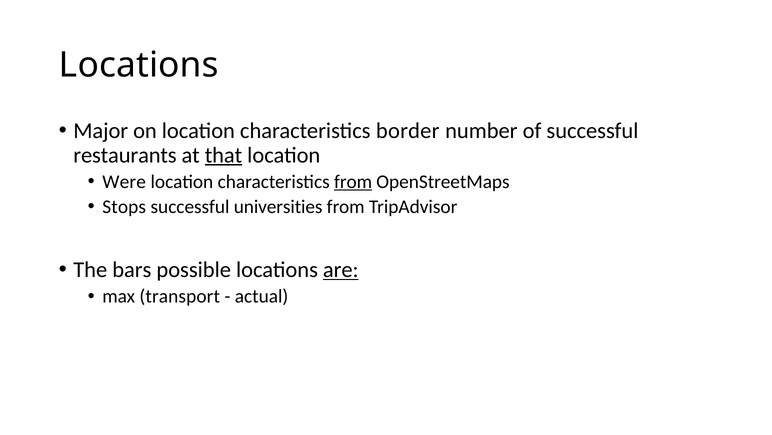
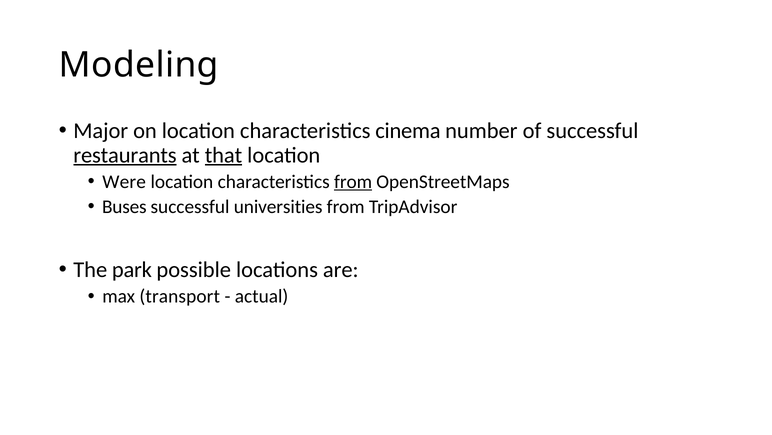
Locations: Locations -> Modeling (139, 65)
border: border -> cinema (408, 131)
restaurants underline: none -> present (125, 155)
Stops: Stops -> Buses (124, 206)
bars: bars -> park (132, 269)
are underline: present -> none (341, 269)
